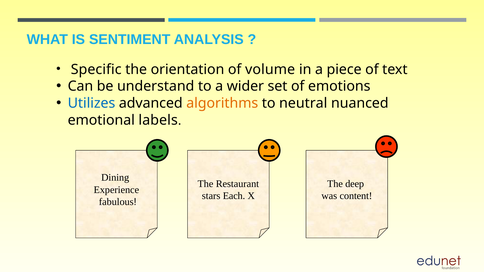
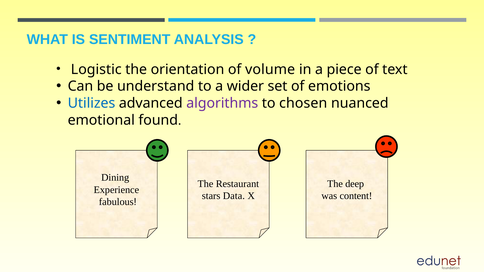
Specific: Specific -> Logistic (96, 69)
algorithms colour: orange -> purple (222, 103)
neutral: neutral -> chosen (303, 103)
labels: labels -> found (158, 120)
Each: Each -> Data (234, 196)
